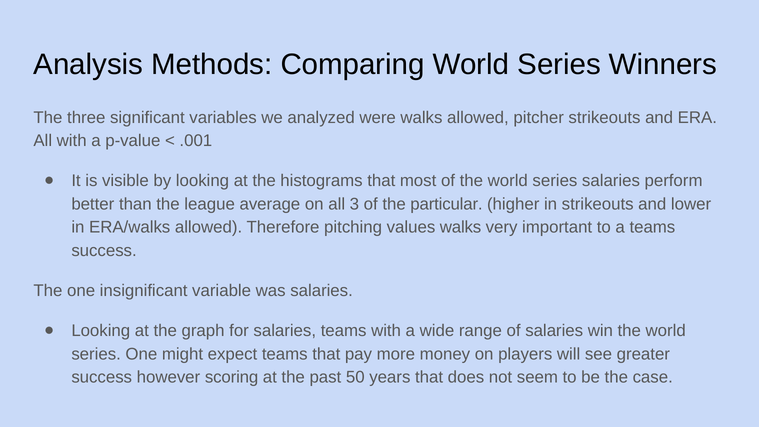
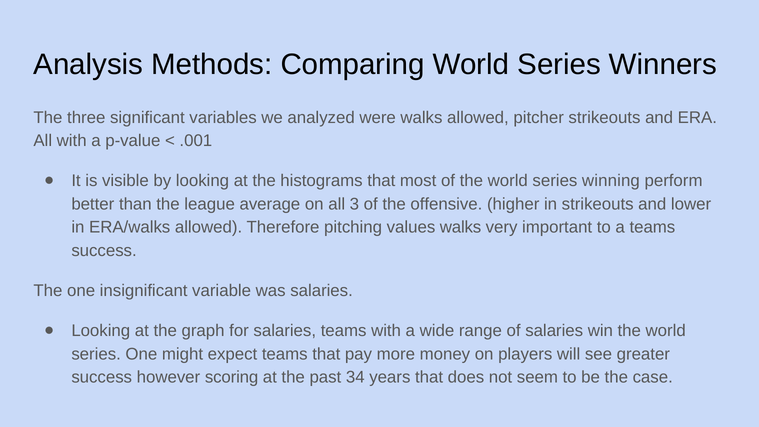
series salaries: salaries -> winning (611, 181)
particular: particular -> offensive (446, 204)
50: 50 -> 34 (355, 377)
